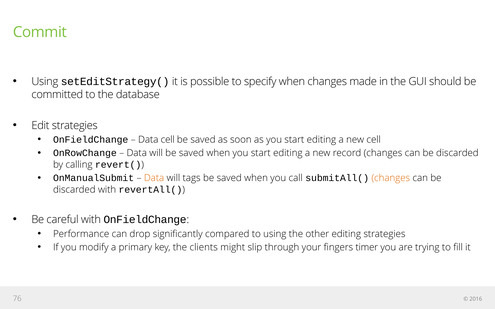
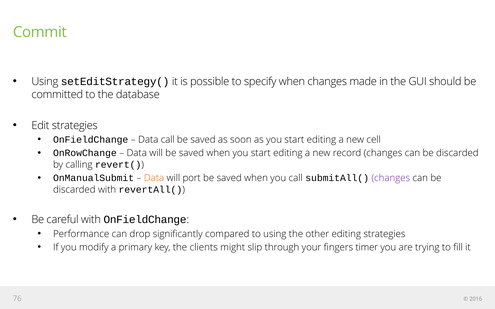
Data cell: cell -> call (168, 140)
tags: tags -> port (192, 178)
changes colour: orange -> purple (391, 178)
